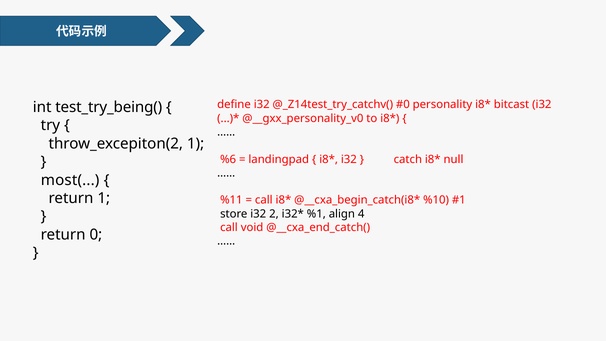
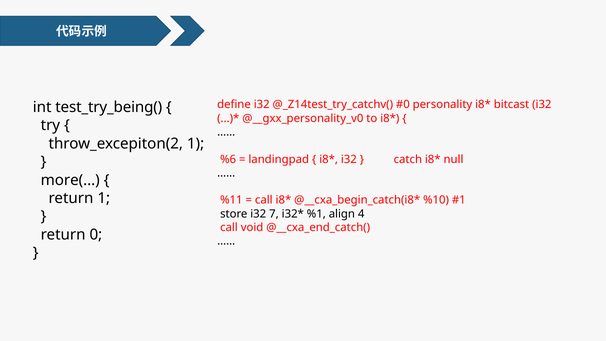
most(: most( -> more( (70, 180)
2: 2 -> 7 (274, 214)
